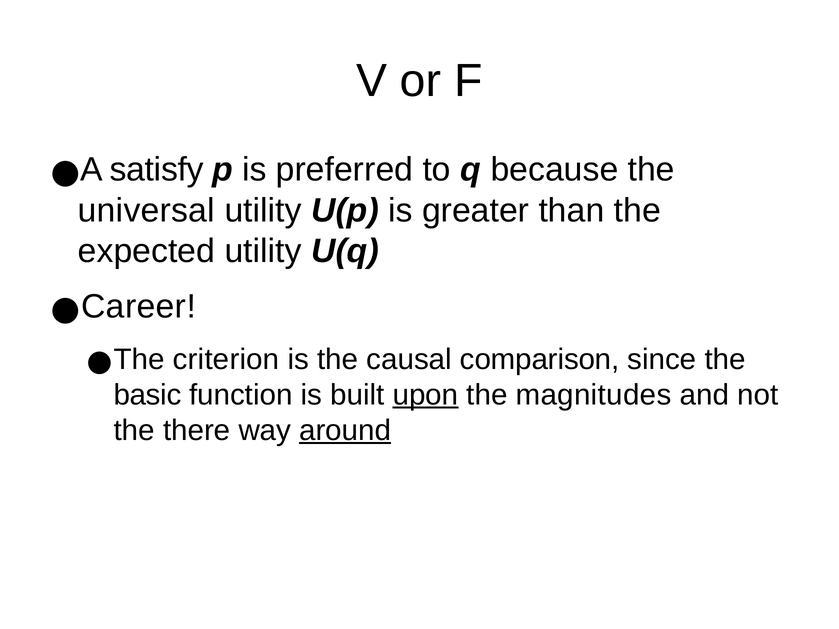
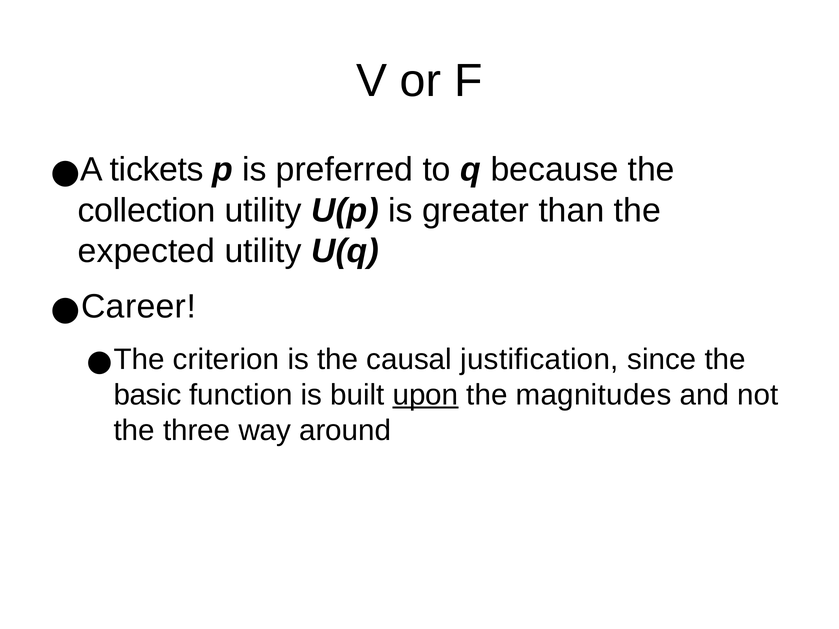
satisfy: satisfy -> tickets (157, 170)
universal: universal -> collection (147, 210)
comparison: comparison -> justification (539, 359)
there: there -> three (197, 430)
around underline: present -> none (345, 430)
